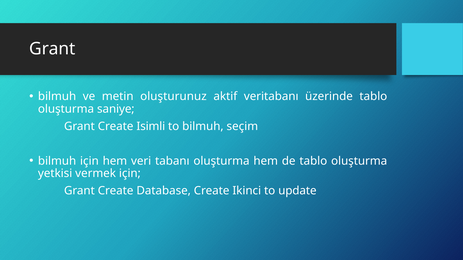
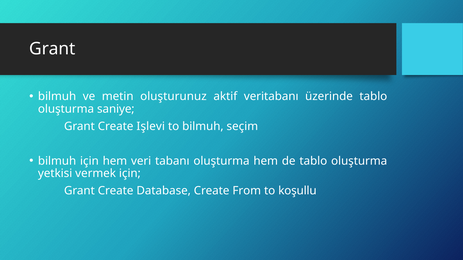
Isimli: Isimli -> Işlevi (151, 126)
Ikinci: Ikinci -> From (247, 191)
update: update -> koşullu (297, 191)
